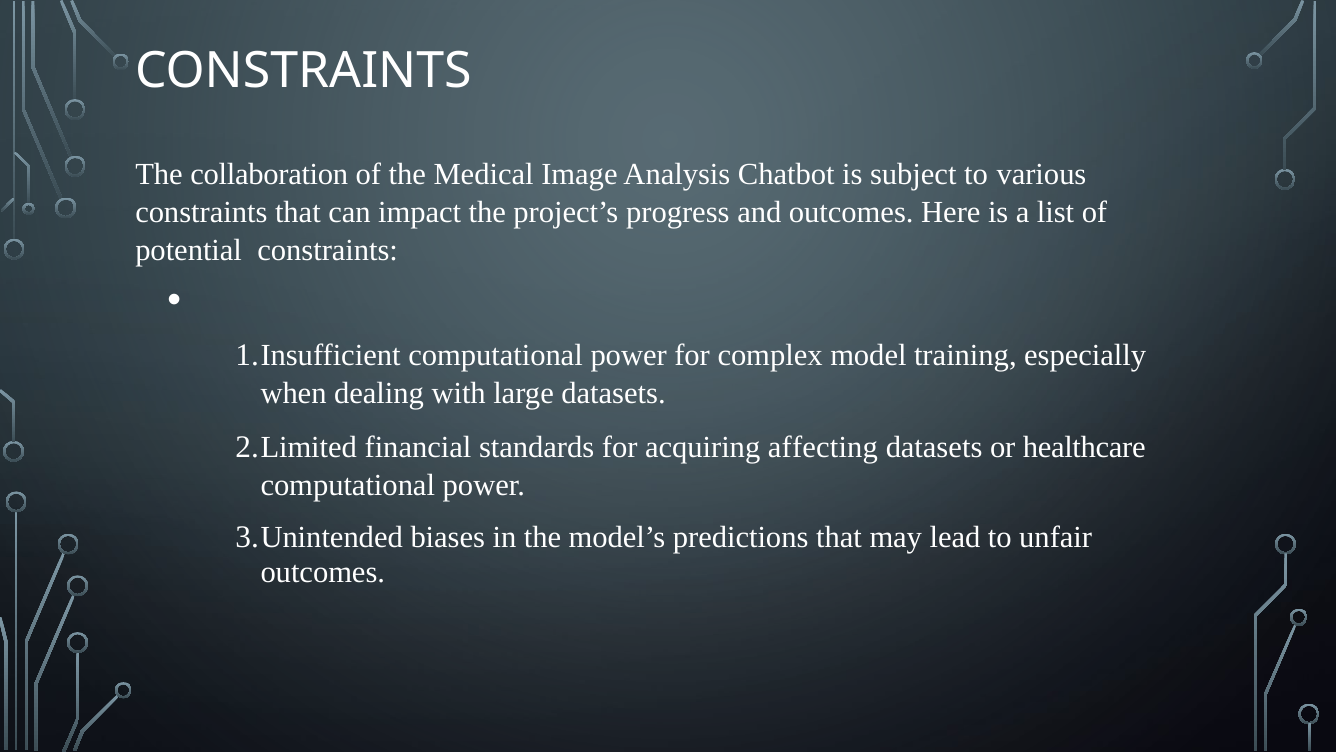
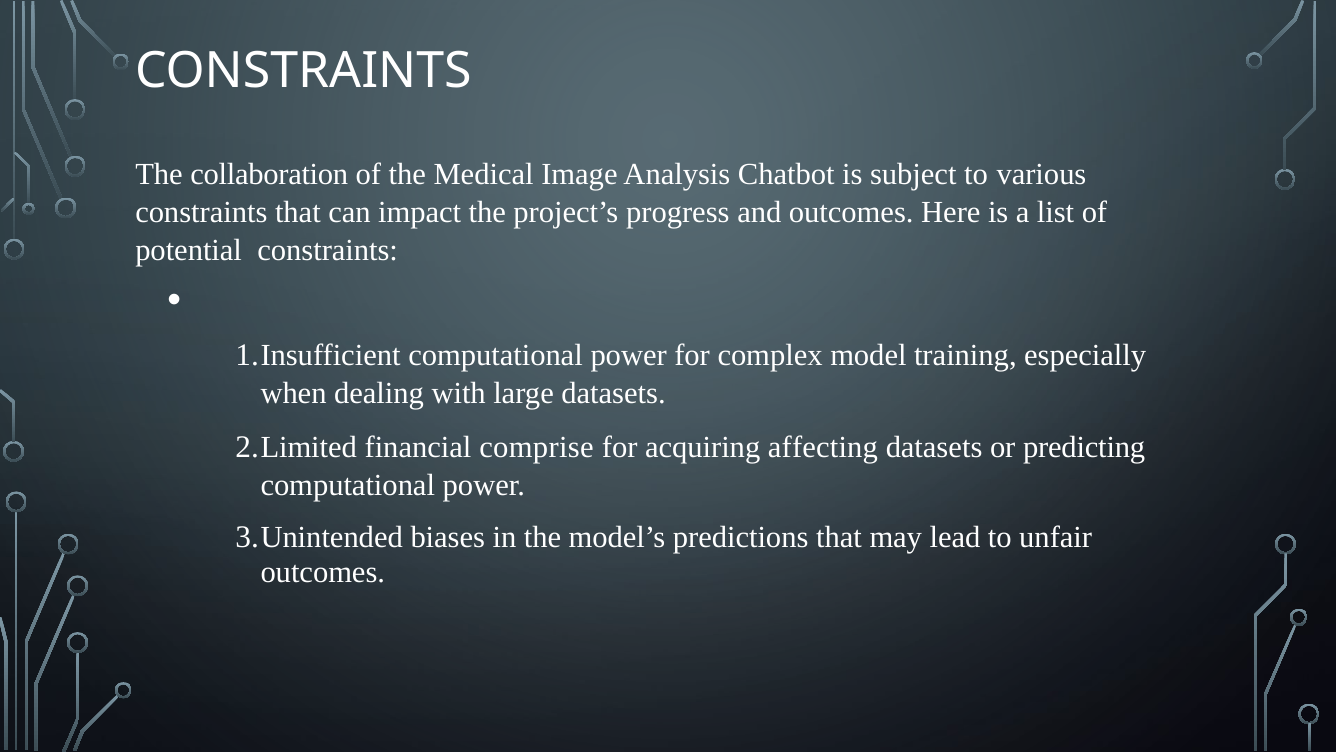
standards: standards -> comprise (536, 447)
healthcare: healthcare -> predicting (1084, 447)
